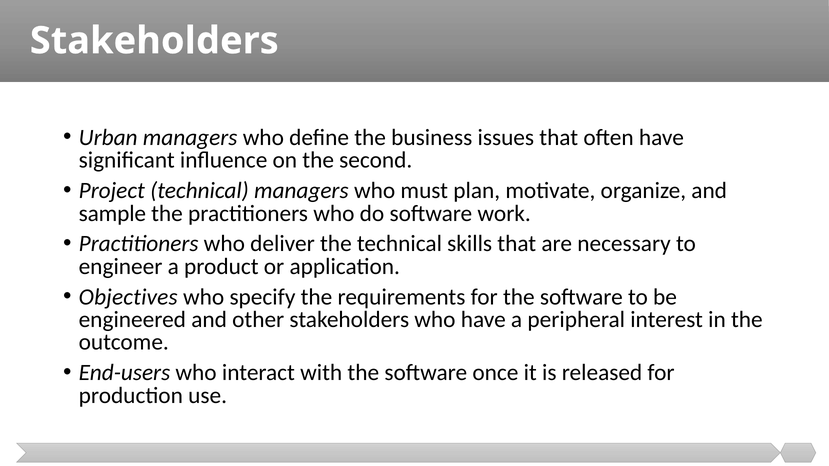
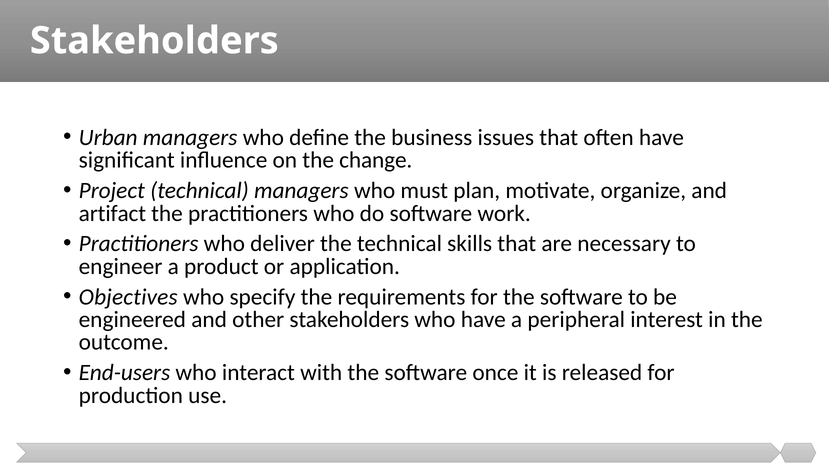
second: second -> change (376, 160)
sample: sample -> artifact (112, 214)
